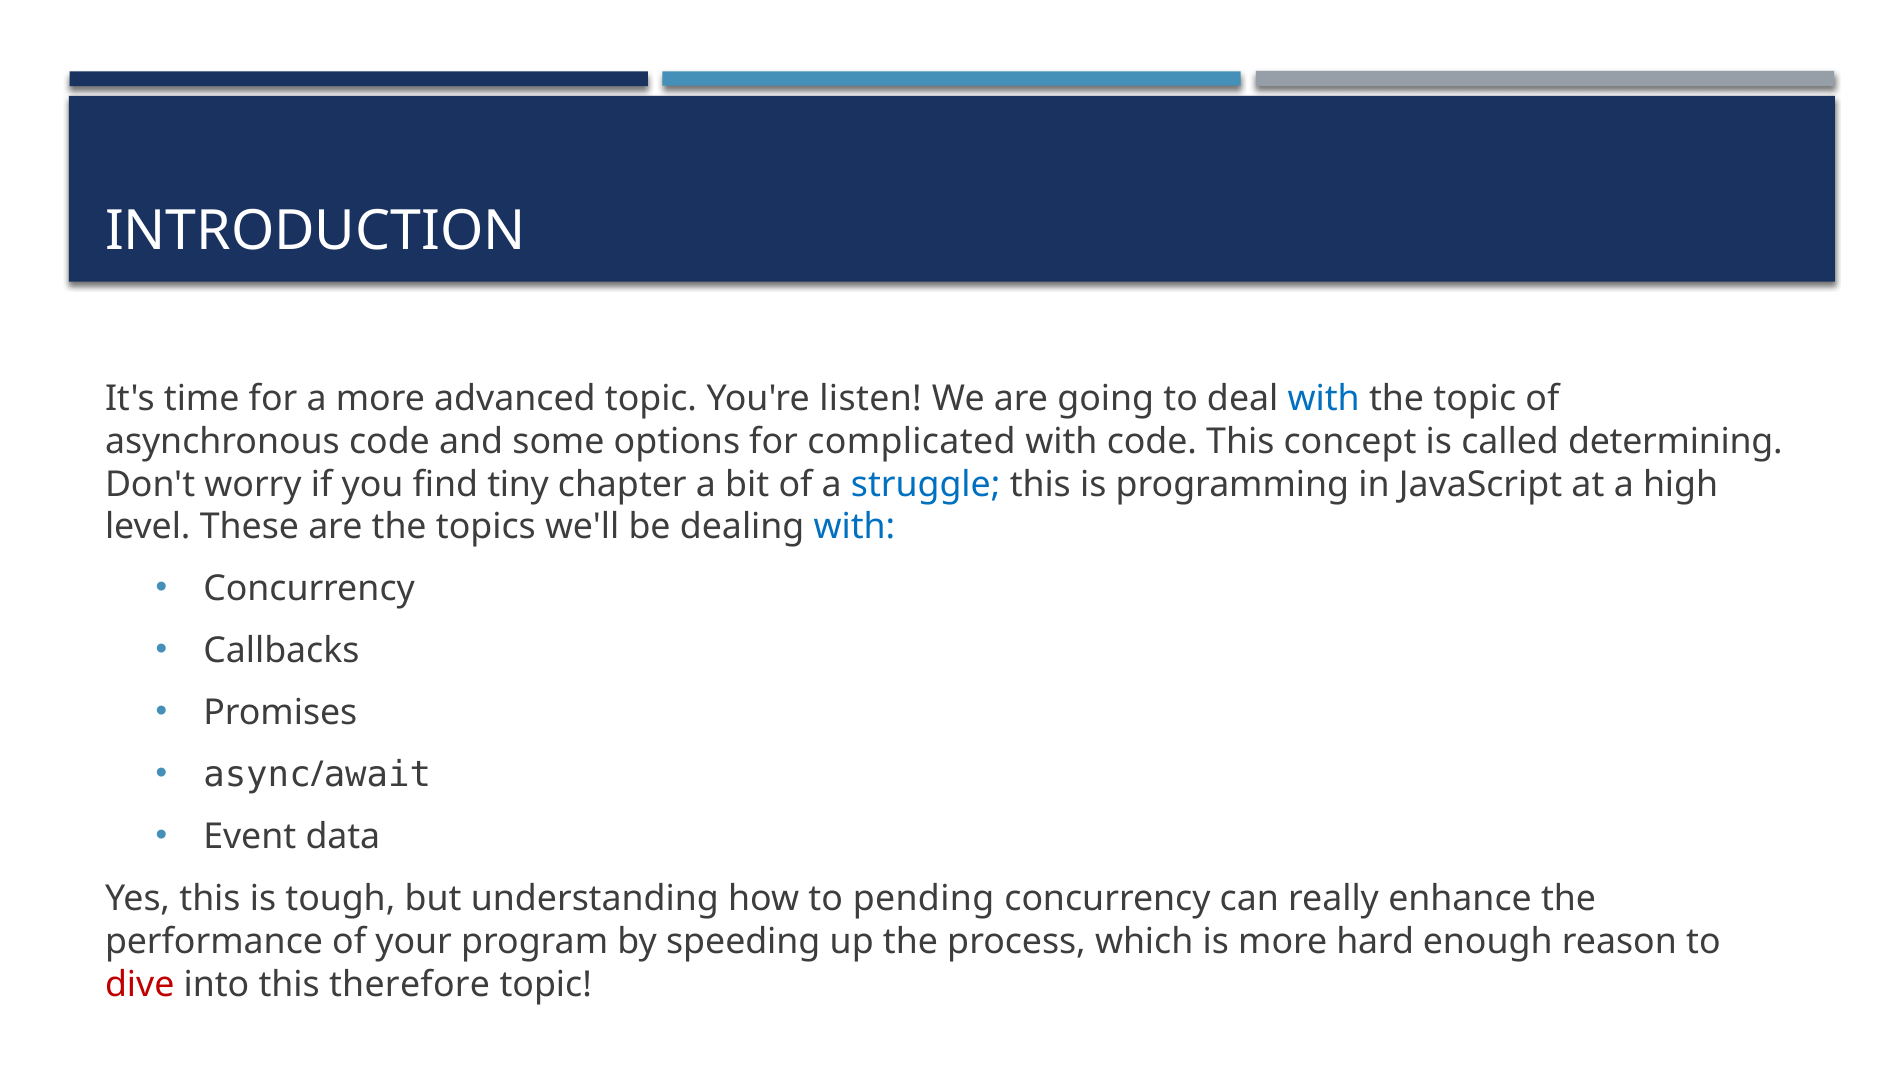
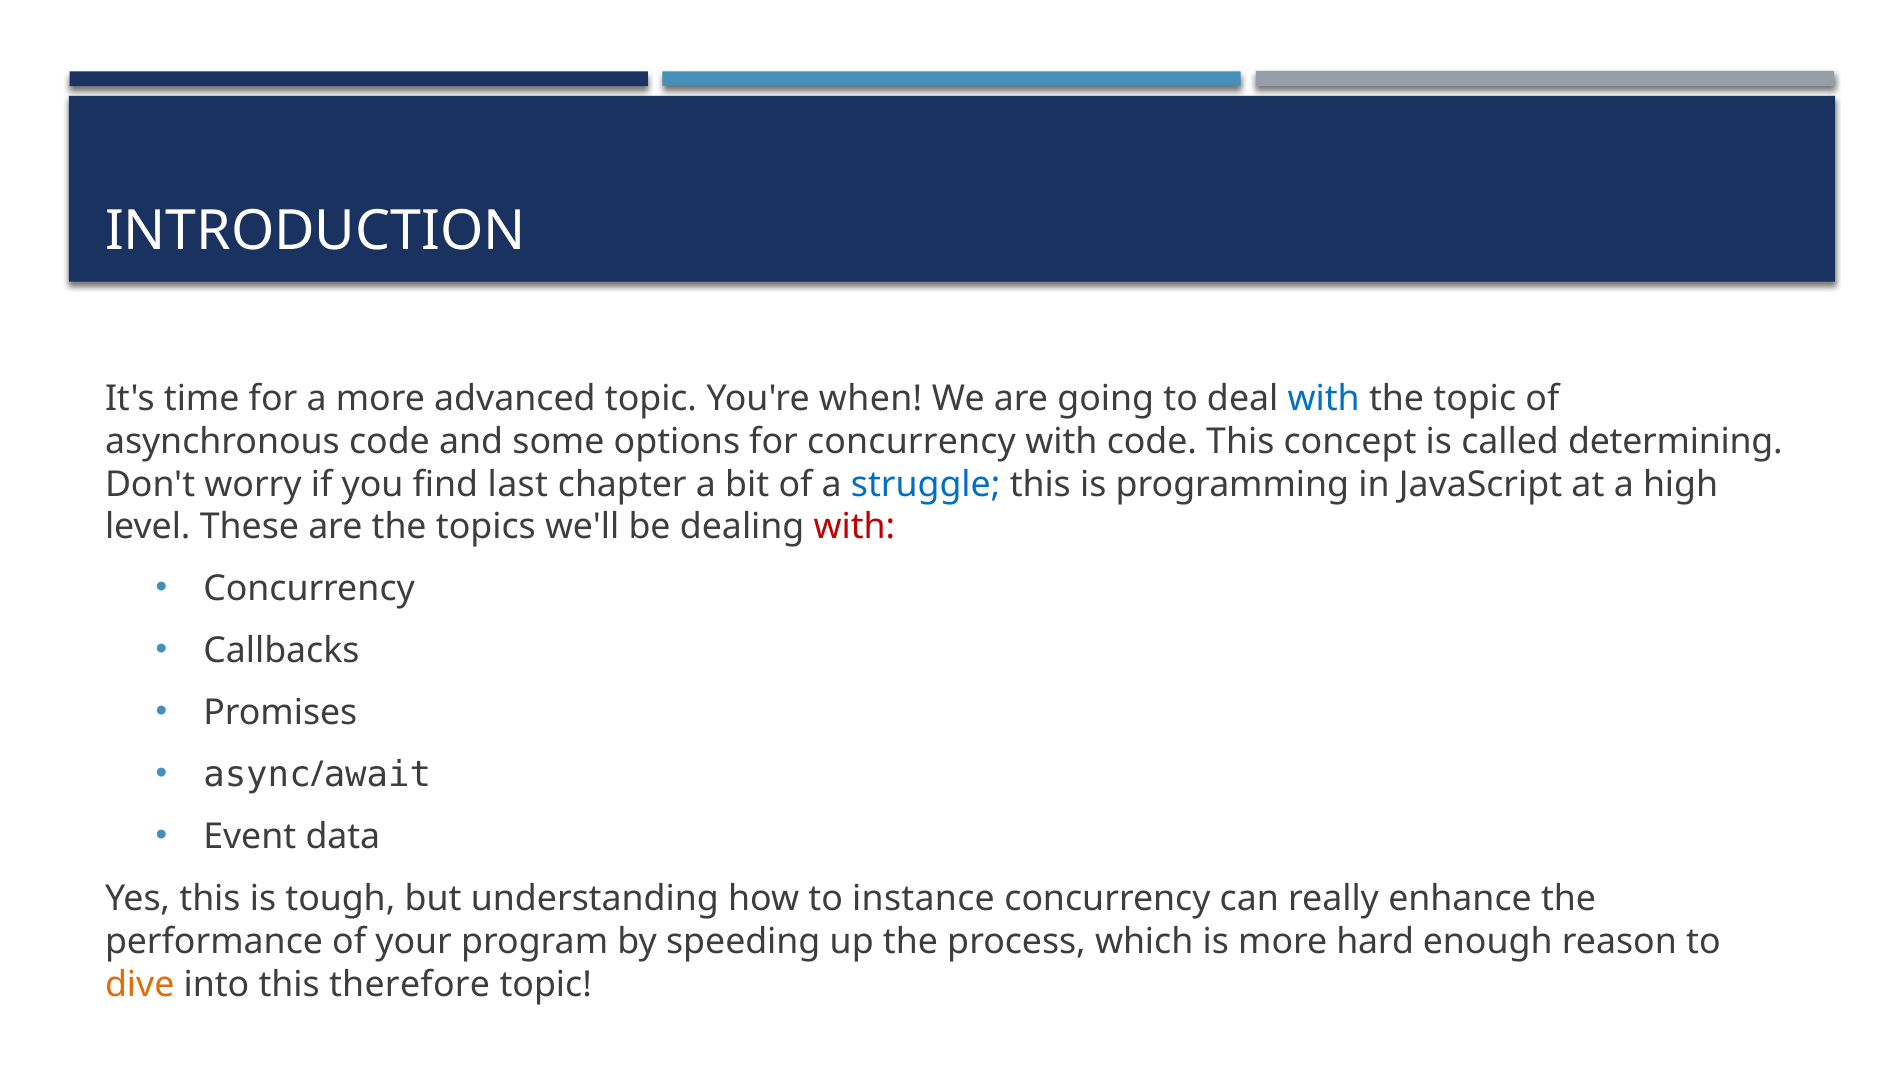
listen: listen -> when (871, 399)
for complicated: complicated -> concurrency (912, 441)
tiny: tiny -> last (518, 484)
with colour: blue -> red (854, 527)
pending: pending -> instance (924, 899)
dive colour: red -> orange (140, 984)
